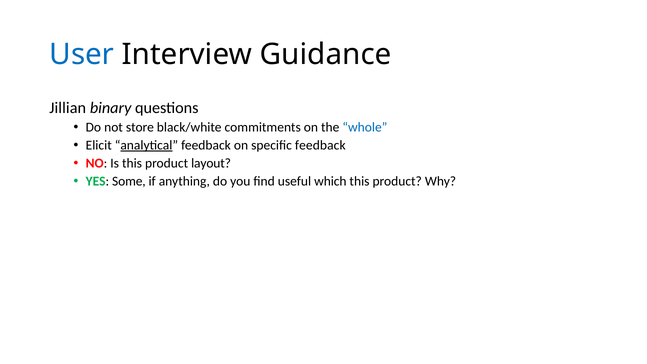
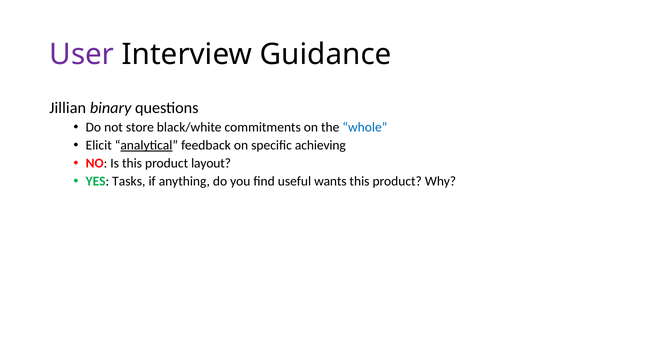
User colour: blue -> purple (82, 54)
specific feedback: feedback -> achieving (320, 145)
Some: Some -> Tasks (129, 181)
which: which -> wants (330, 181)
